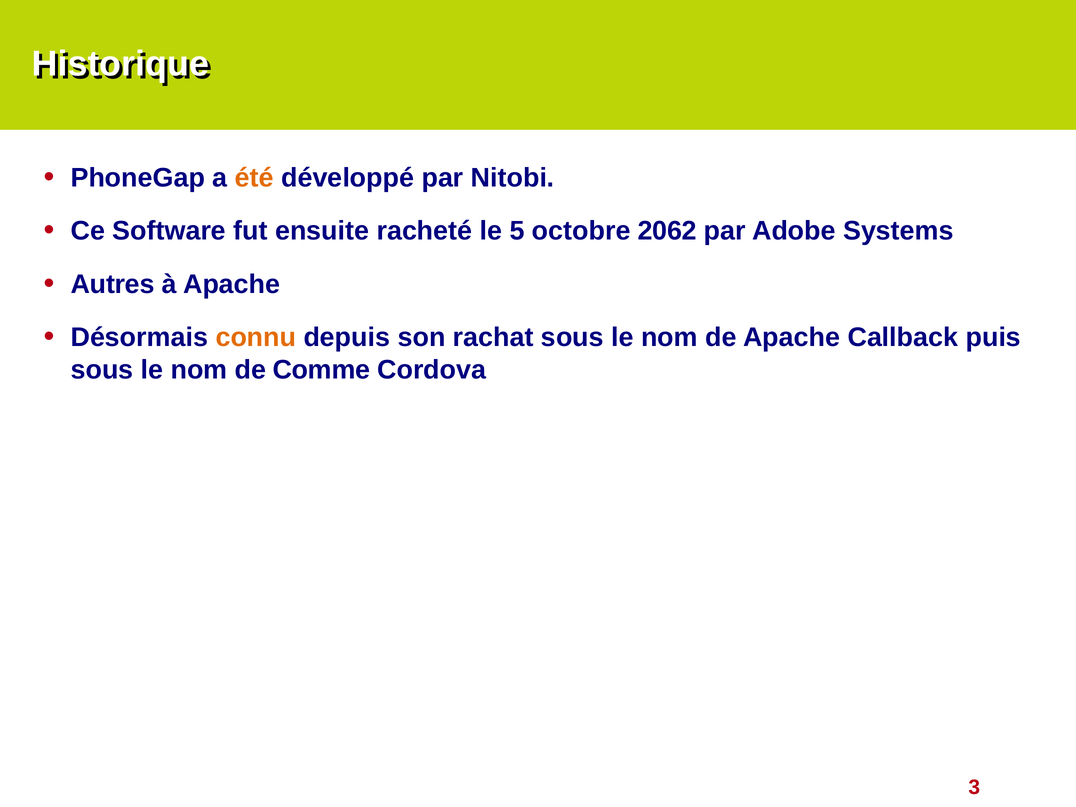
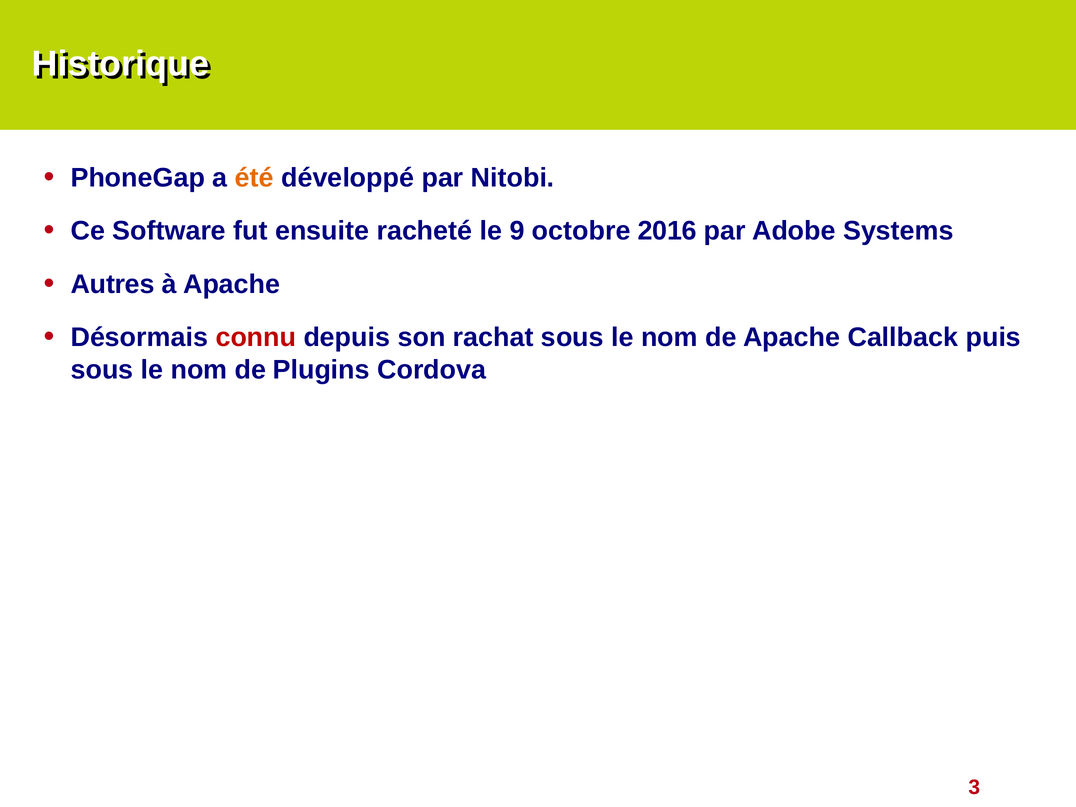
5: 5 -> 9 (517, 231)
2062: 2062 -> 2016 (667, 231)
connu colour: orange -> red (256, 338)
Comme: Comme -> Plugins (321, 370)
